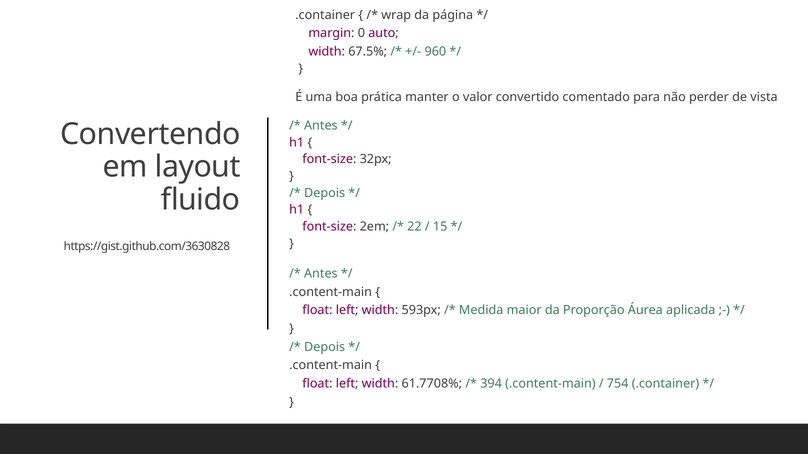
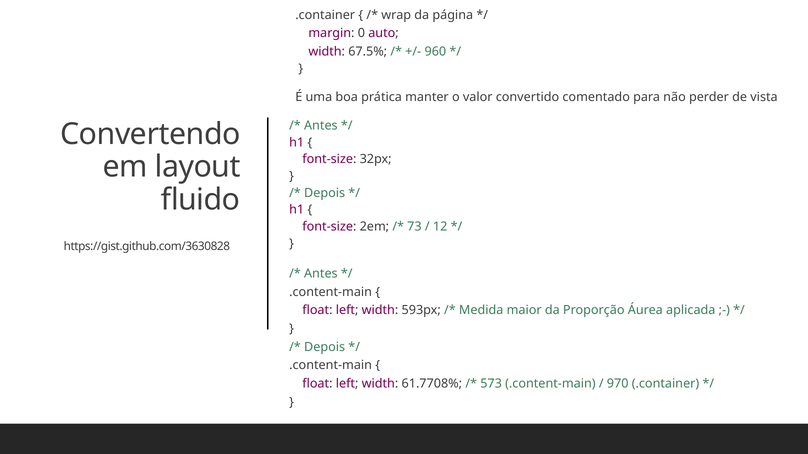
22: 22 -> 73 (414, 227)
15: 15 -> 12 (440, 227)
394: 394 -> 573 (491, 384)
754: 754 -> 970 (618, 384)
